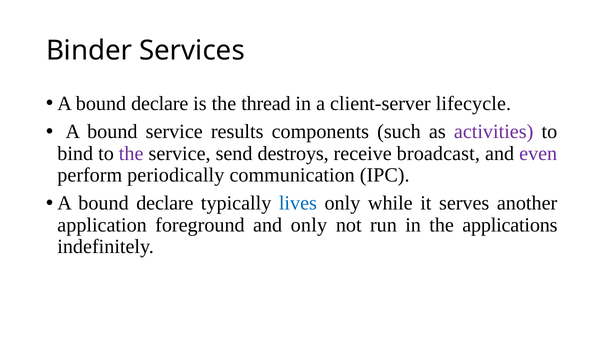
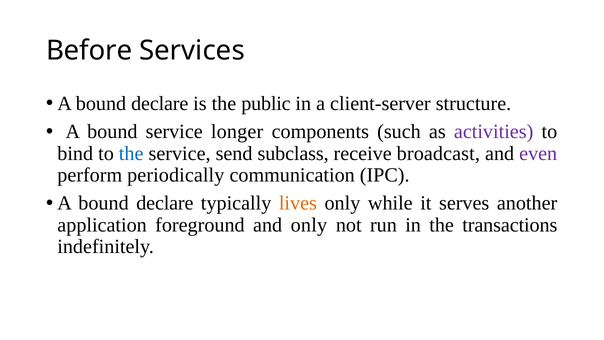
Binder: Binder -> Before (89, 51)
thread: thread -> public (266, 103)
lifecycle: lifecycle -> structure (473, 103)
results: results -> longer (237, 132)
the colour: purple -> blue (131, 153)
destroys: destroys -> subclass (293, 153)
lives colour: blue -> orange (298, 203)
applications: applications -> transactions (510, 225)
